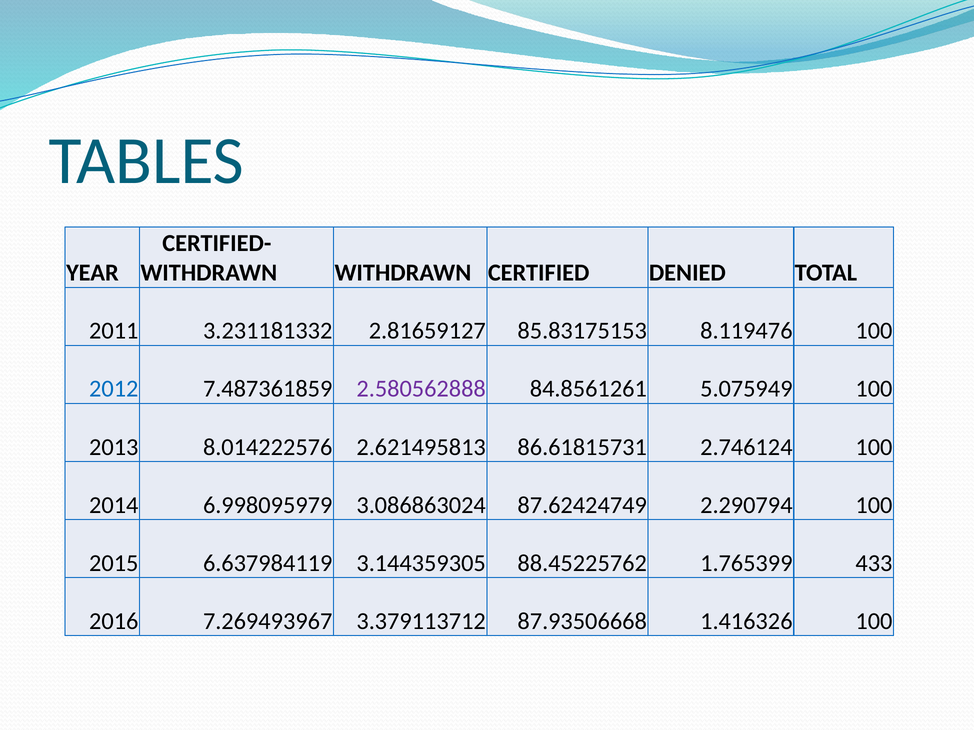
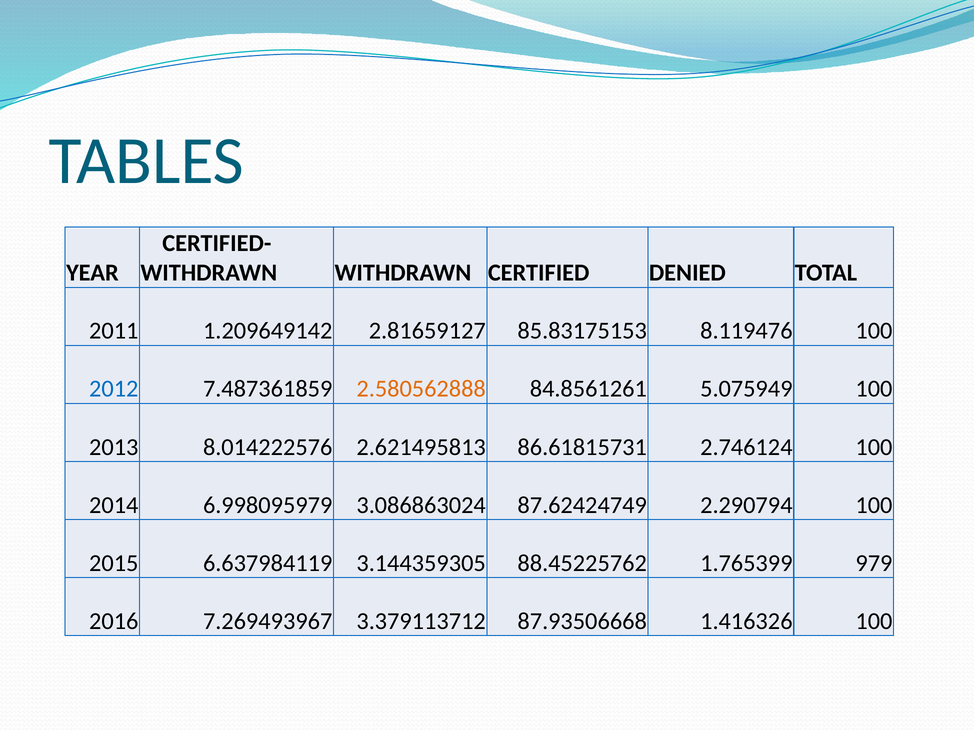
3.231181332: 3.231181332 -> 1.209649142 (268, 331)
2.580562888 colour: purple -> orange (421, 389)
433: 433 -> 979 (874, 563)
